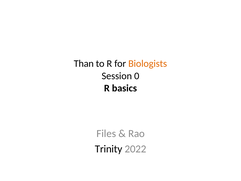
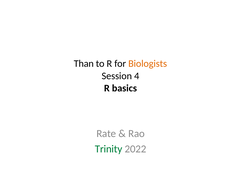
0: 0 -> 4 (137, 76)
Files: Files -> Rate (106, 133)
Trinity colour: black -> green (109, 149)
